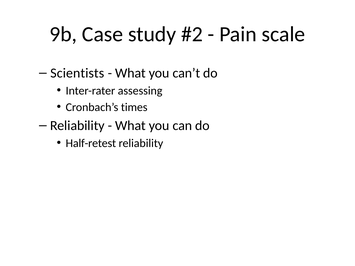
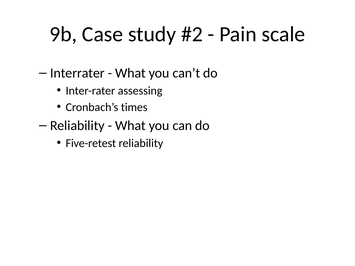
Scientists: Scientists -> Interrater (77, 73)
Half-retest: Half-retest -> Five-retest (91, 143)
